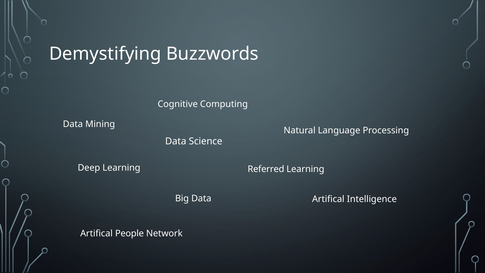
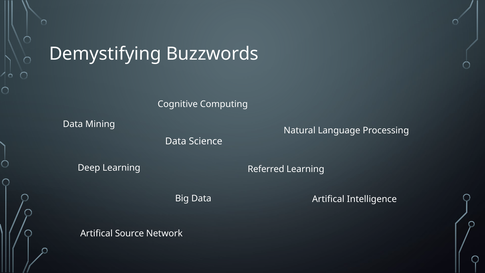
People: People -> Source (129, 233)
